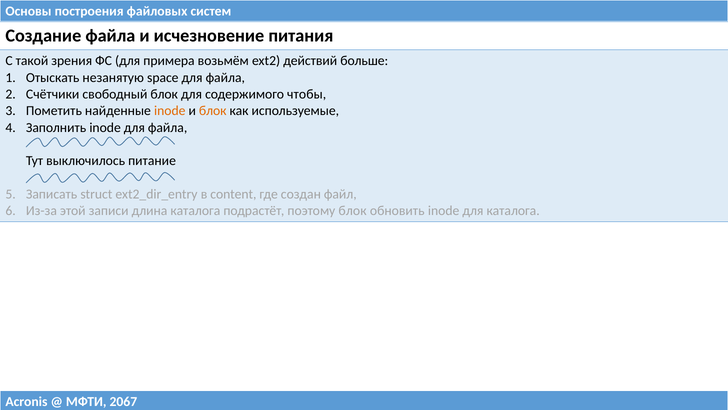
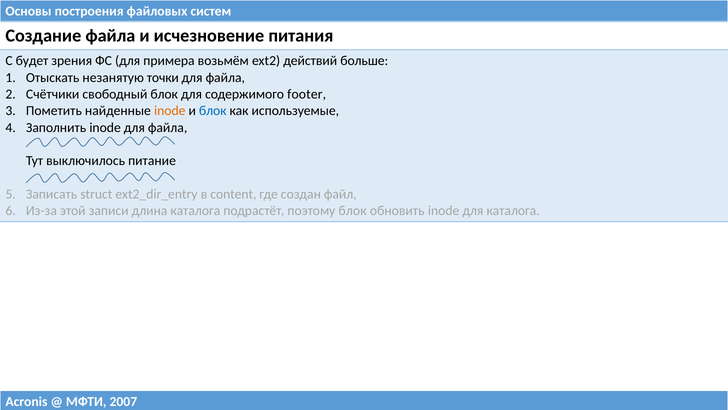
такой: такой -> будет (32, 61)
space: space -> точки (163, 77)
чтобы: чтобы -> footer (307, 94)
блок colour: orange -> blue (213, 111)
2067: 2067 -> 2007 (123, 401)
